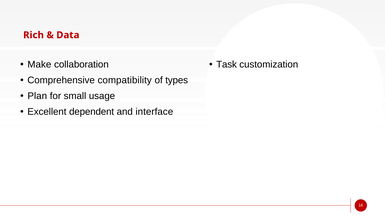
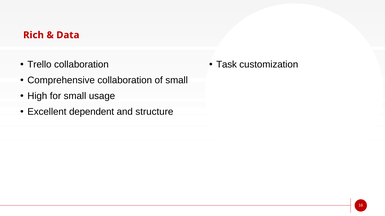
Make: Make -> Trello (39, 65)
Comprehensive compatibility: compatibility -> collaboration (125, 80)
of types: types -> small (177, 80)
Plan: Plan -> High (37, 96)
interface: interface -> structure (154, 112)
